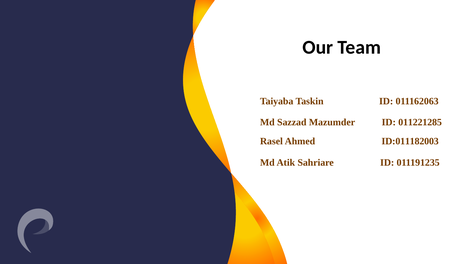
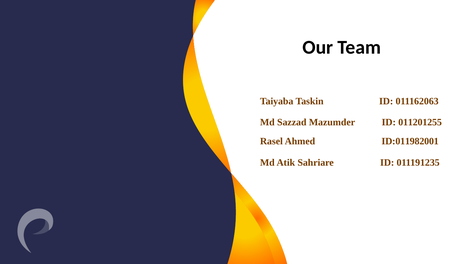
011221285: 011221285 -> 011201255 (420, 122)
ID:011182003: ID:011182003 -> ID:011982001 (410, 141)
